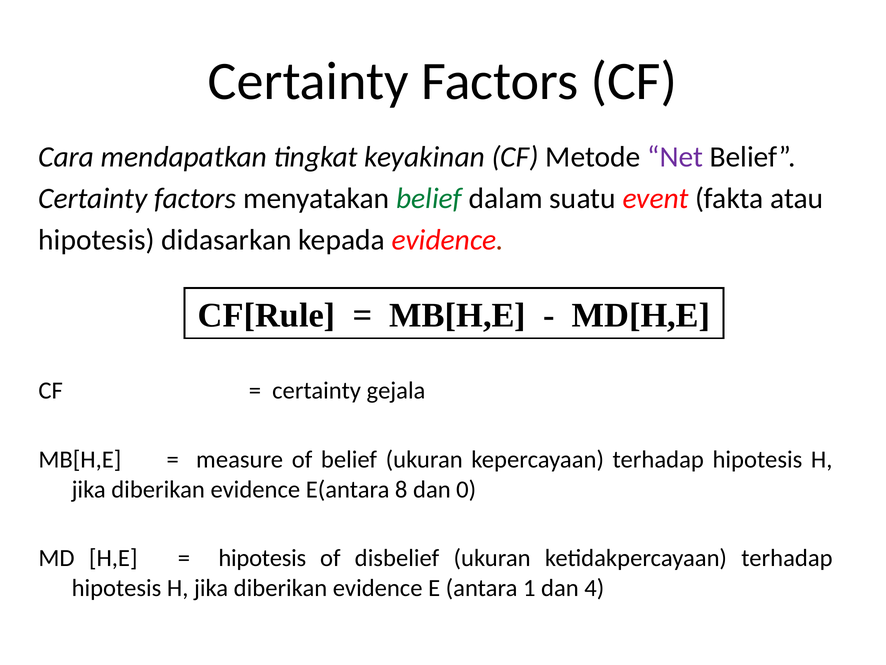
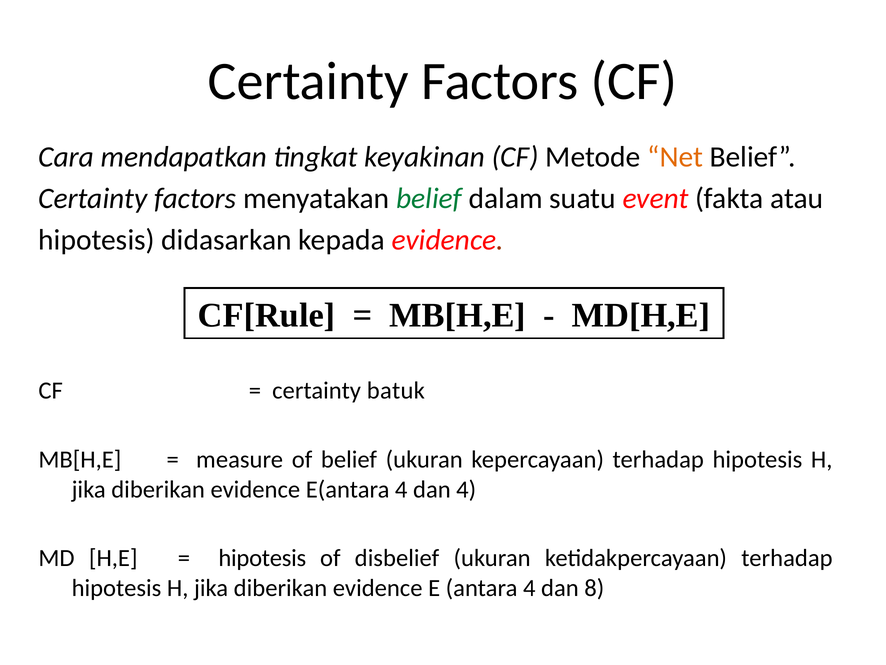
Net colour: purple -> orange (675, 157)
gejala: gejala -> batuk (396, 391)
E(antara 8: 8 -> 4 (401, 489)
dan 0: 0 -> 4 (466, 489)
antara 1: 1 -> 4 (529, 587)
4: 4 -> 8 (594, 587)
